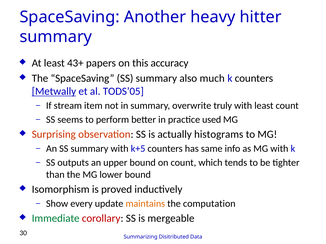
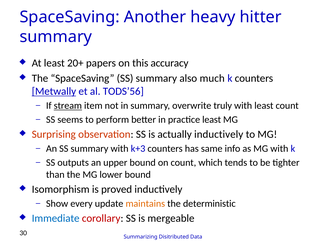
43+: 43+ -> 20+ (75, 63)
TODS’05: TODS’05 -> TODS’56 (123, 91)
stream underline: none -> present (68, 106)
practice used: used -> least (212, 120)
actually histograms: histograms -> inductively (219, 135)
k+5: k+5 -> k+3 (138, 149)
computation: computation -> deterministic (209, 204)
Immediate colour: green -> blue (56, 219)
